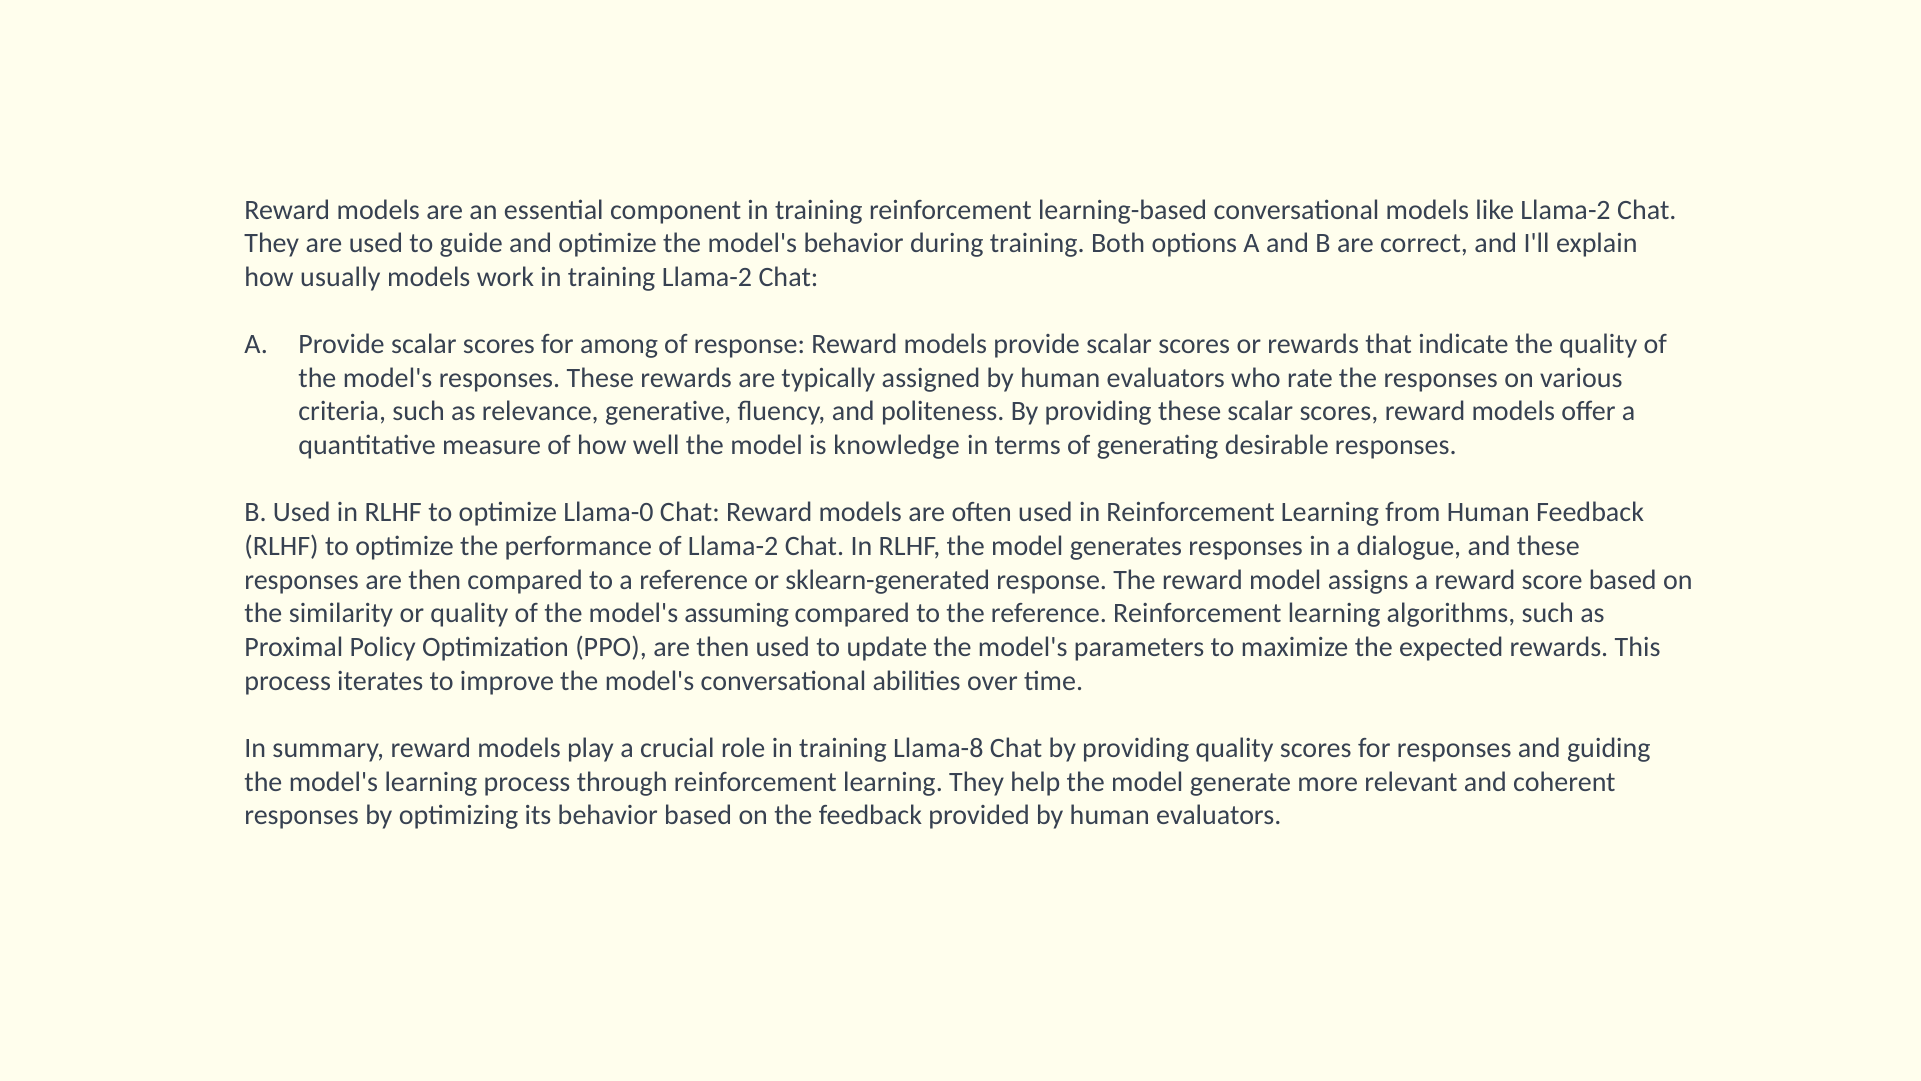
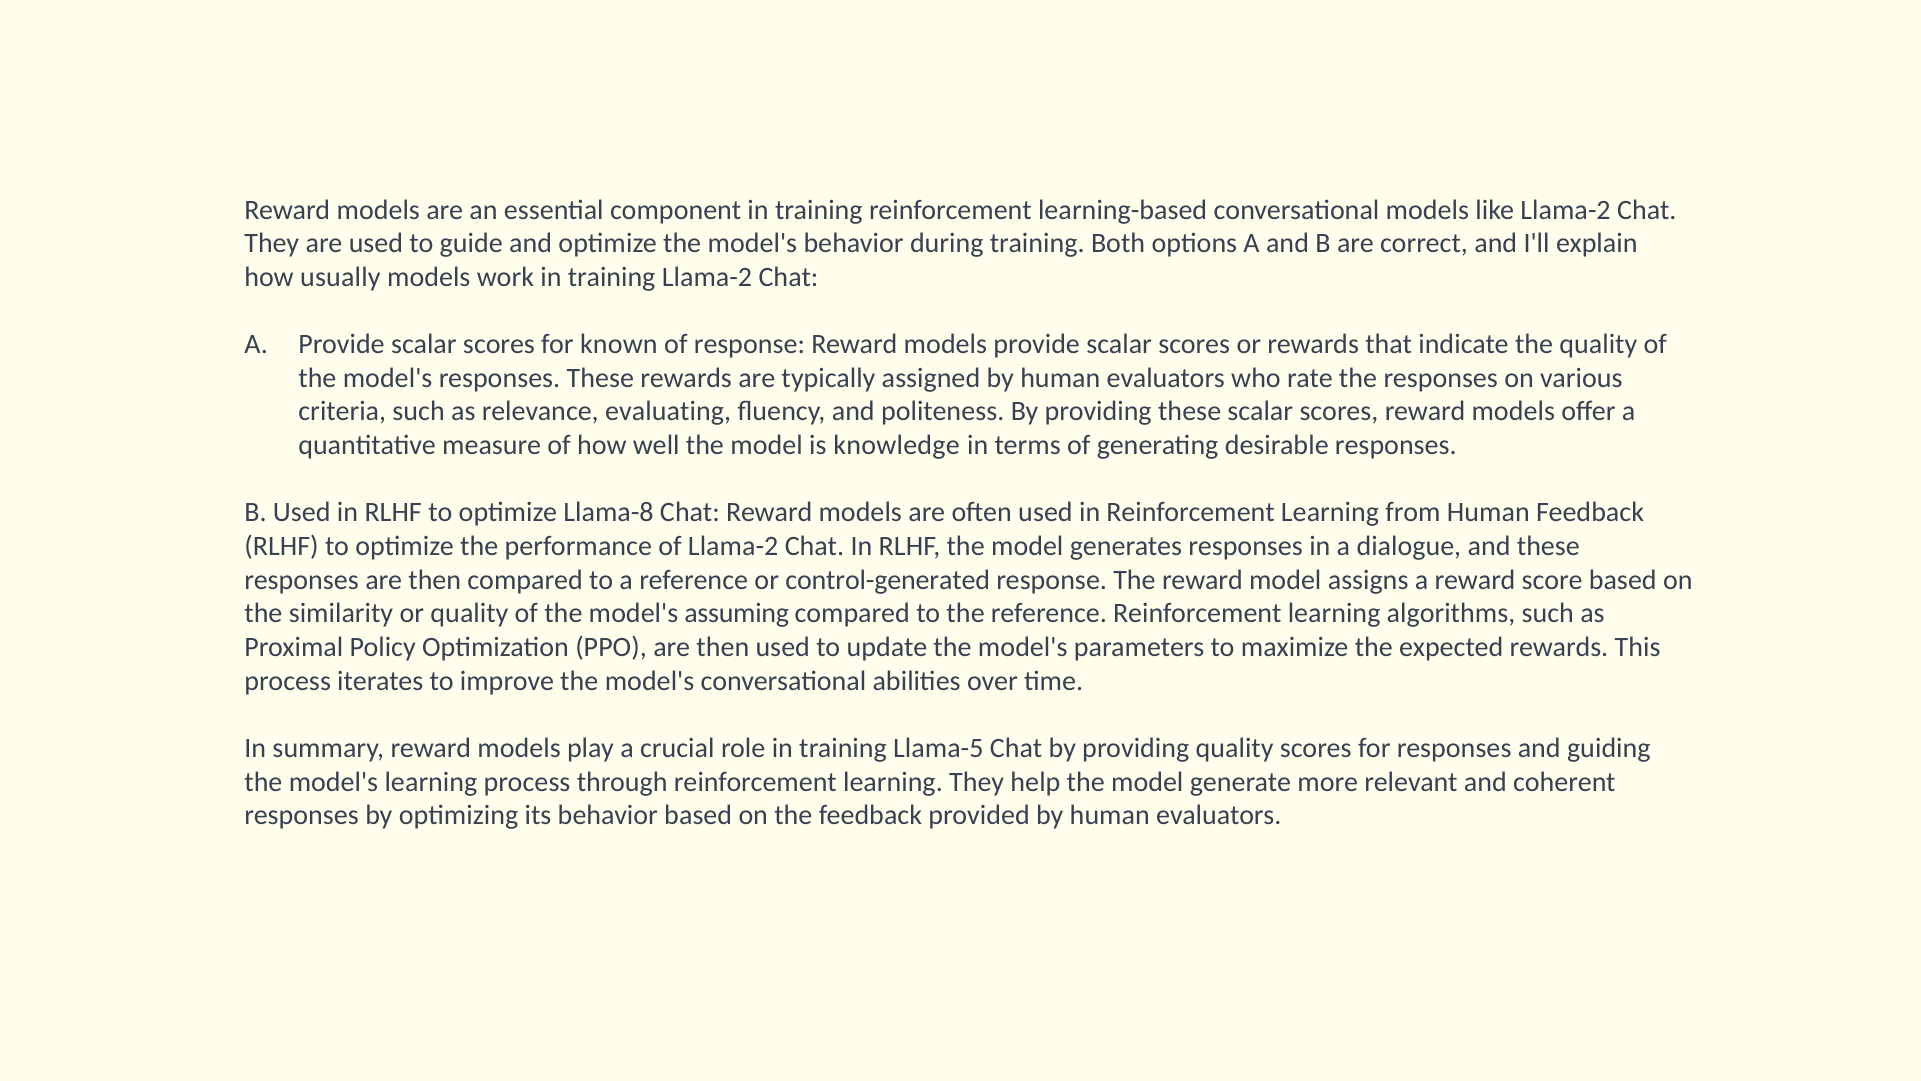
among: among -> known (619, 344)
generative: generative -> evaluating (668, 412)
Llama-0: Llama-0 -> Llama-8 (608, 512)
sklearn-generated: sklearn-generated -> control-generated (888, 580)
Llama-8: Llama-8 -> Llama-5 (938, 748)
